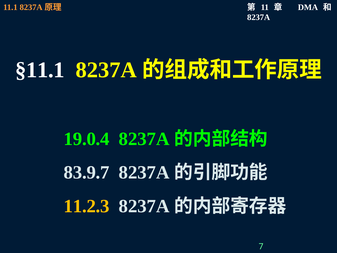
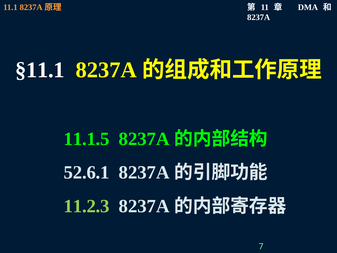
19.0.4: 19.0.4 -> 11.1.5 (87, 139)
83.9.7: 83.9.7 -> 52.6.1 (87, 172)
11.2.3 colour: yellow -> light green (87, 206)
